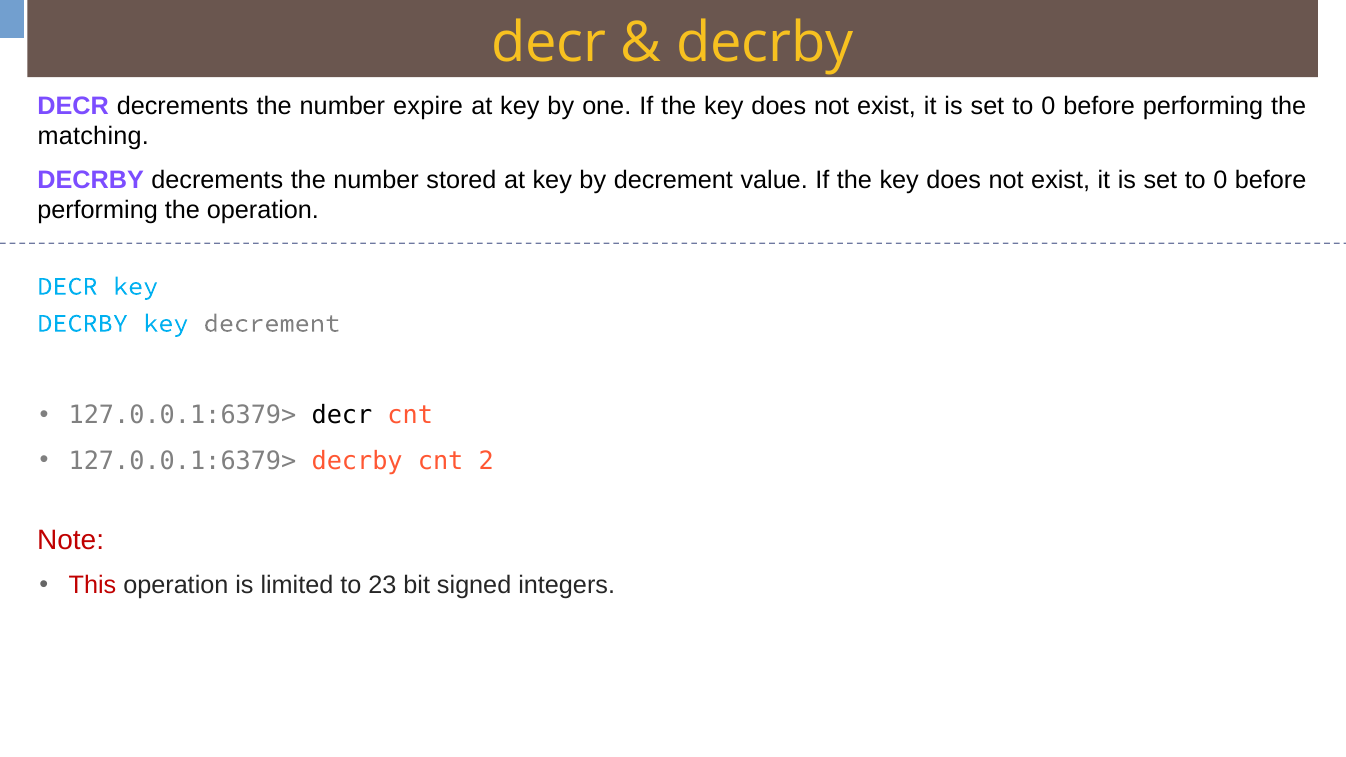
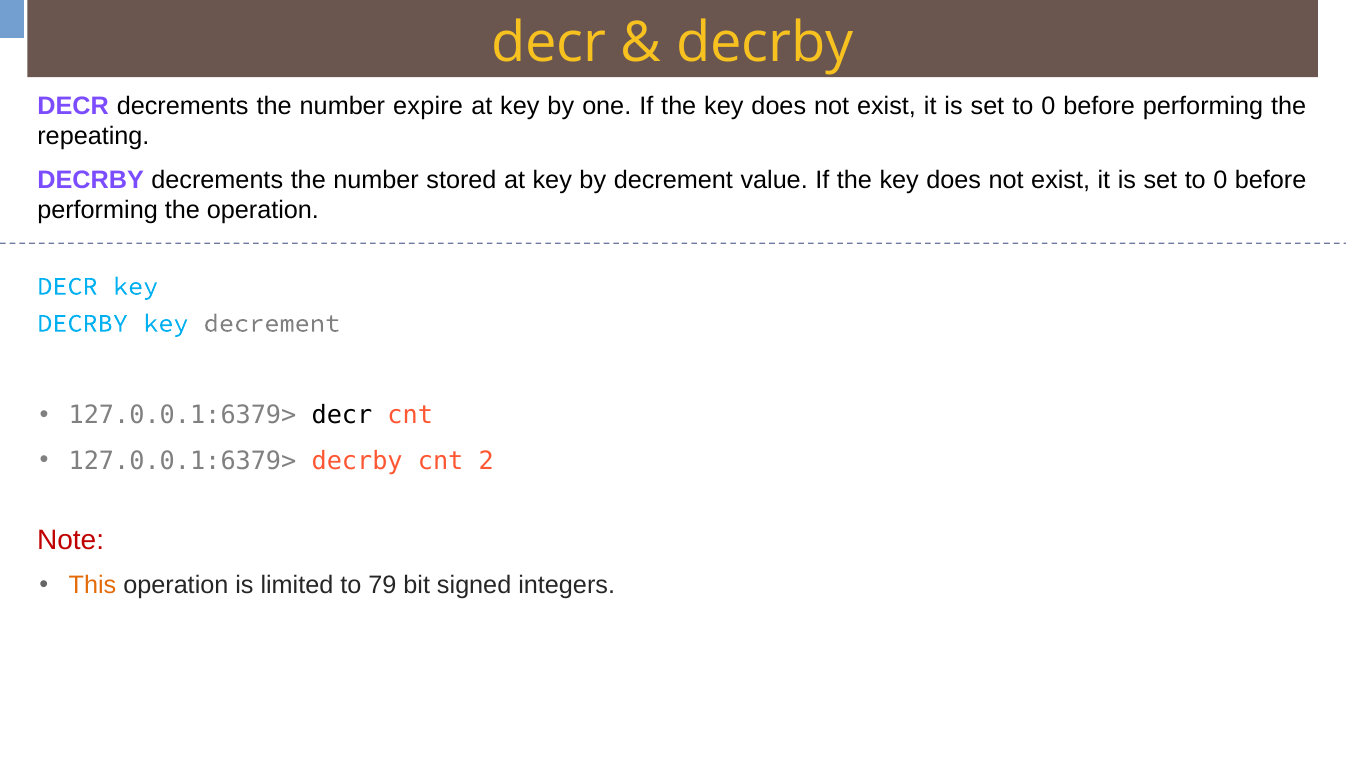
matching: matching -> repeating (93, 136)
This colour: red -> orange (93, 585)
23: 23 -> 79 (382, 585)
